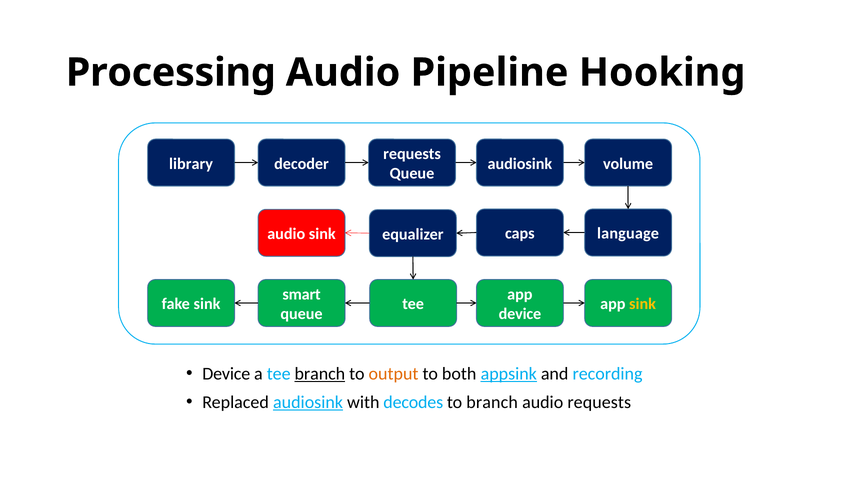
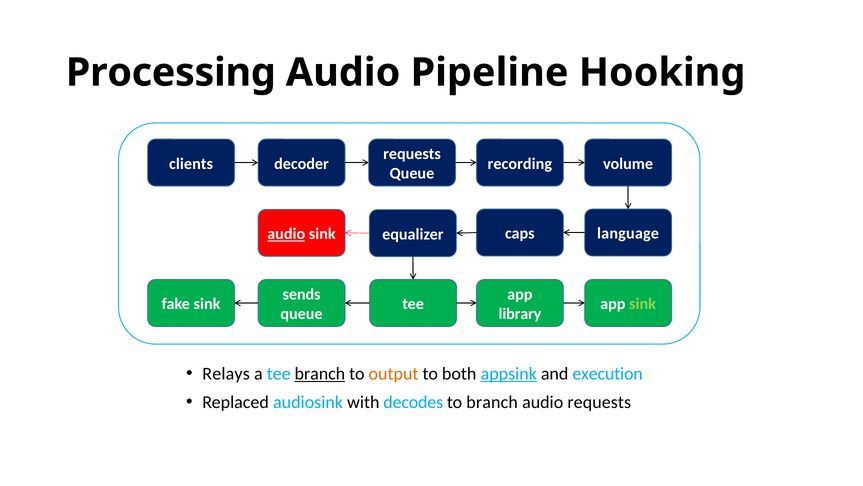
library: library -> clients (191, 164)
audiosink: audiosink -> recording (520, 164)
audio underline: none -> present (286, 234)
smart: smart -> sends (302, 294)
sink colour: yellow -> light green (643, 304)
device: device -> library (520, 313)
Device: Device -> Relays (226, 373)
recording: recording -> execution (608, 373)
audiosink underline: present -> none (308, 402)
